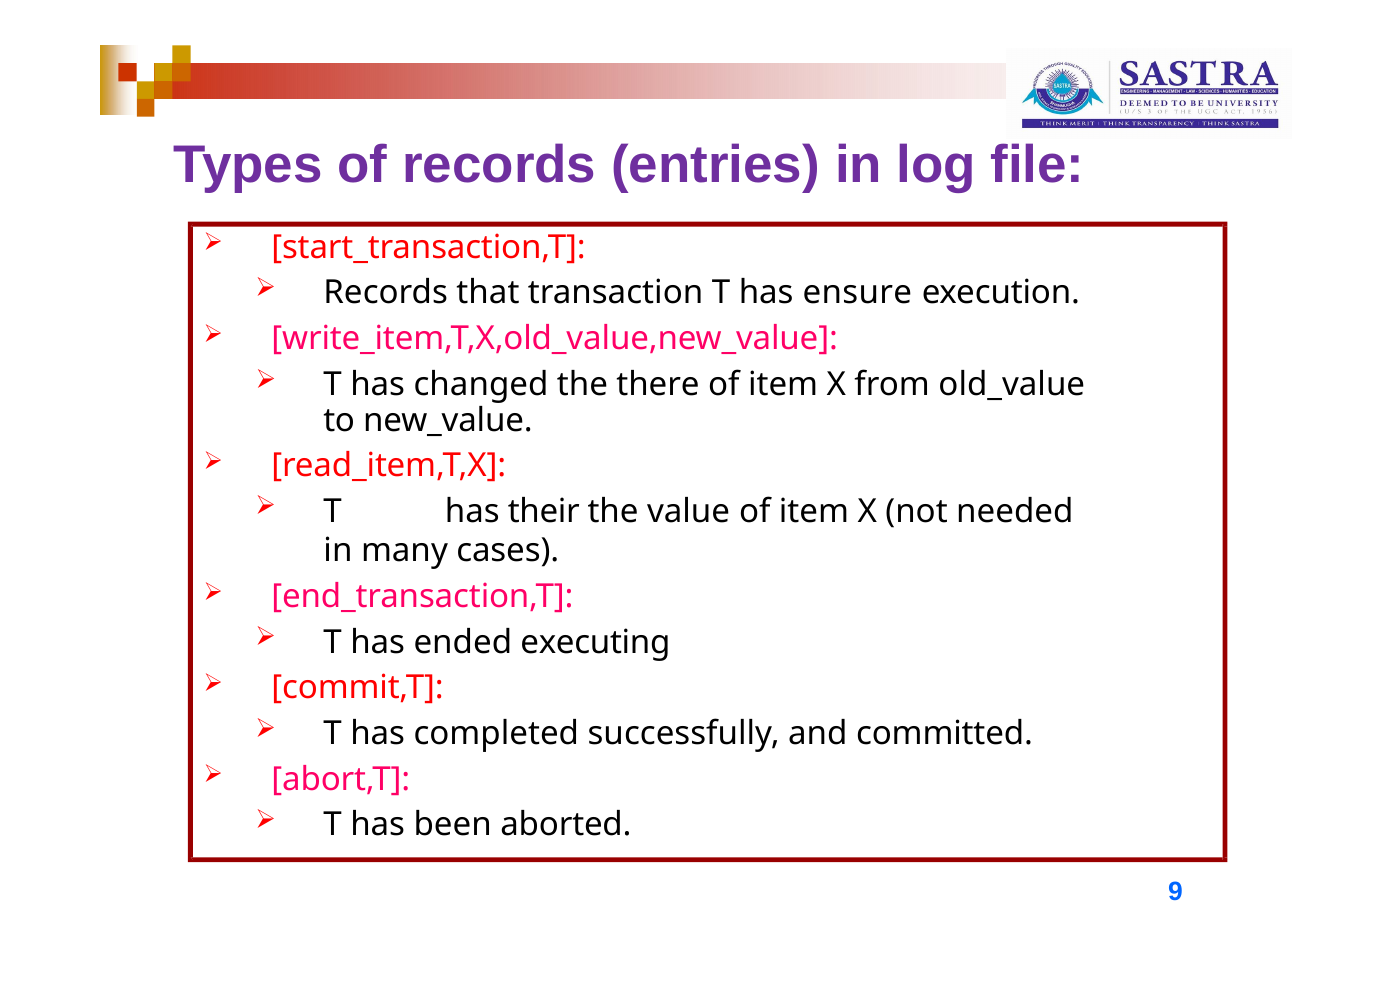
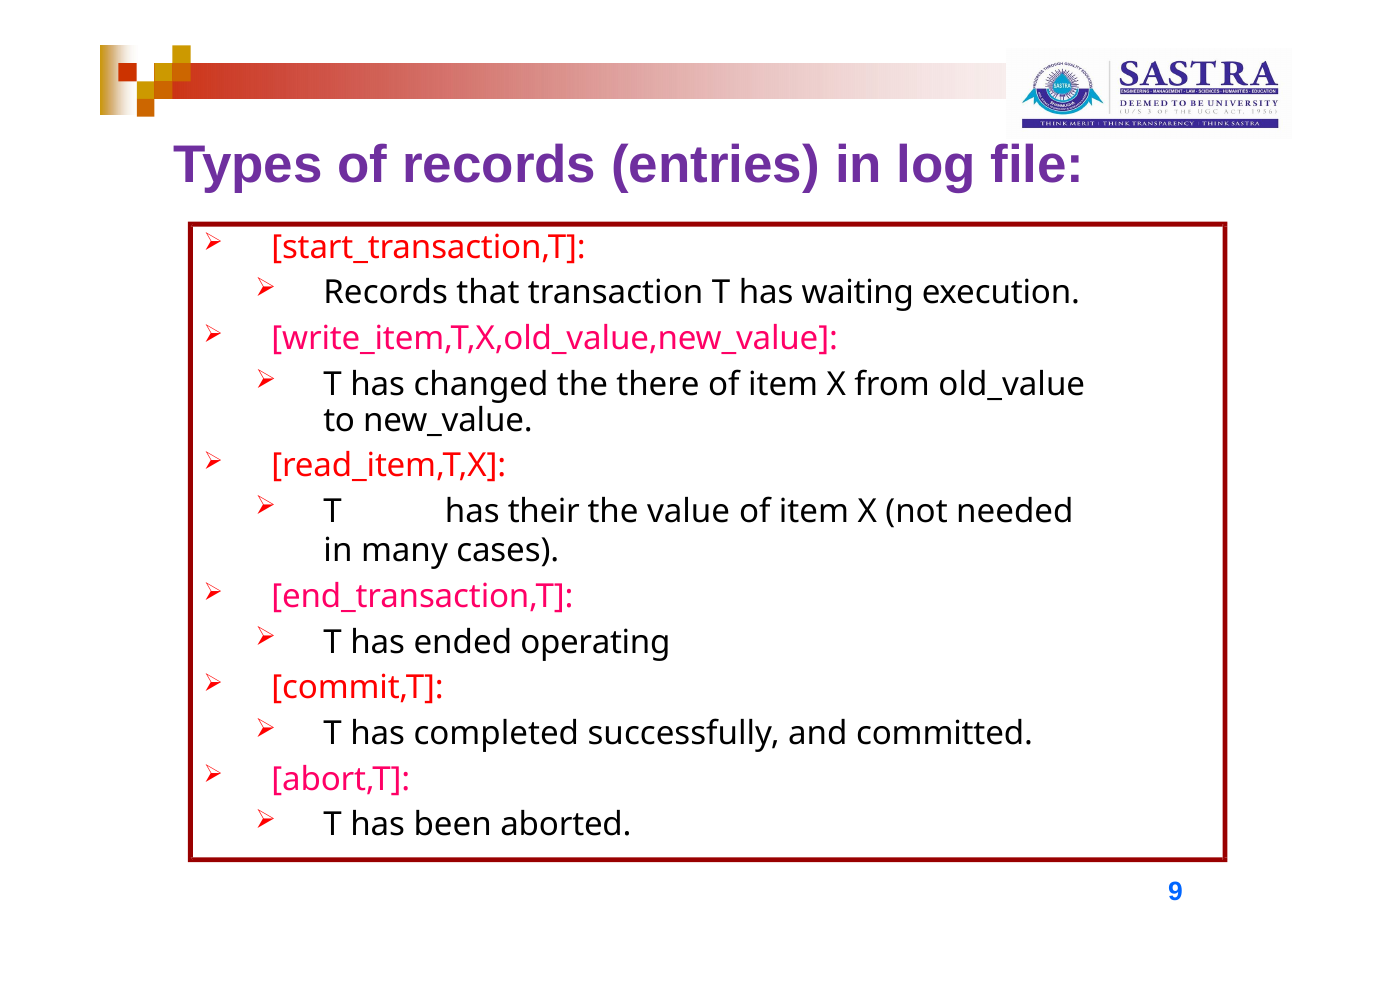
ensure: ensure -> waiting (858, 293)
executing: executing -> operating (595, 642)
